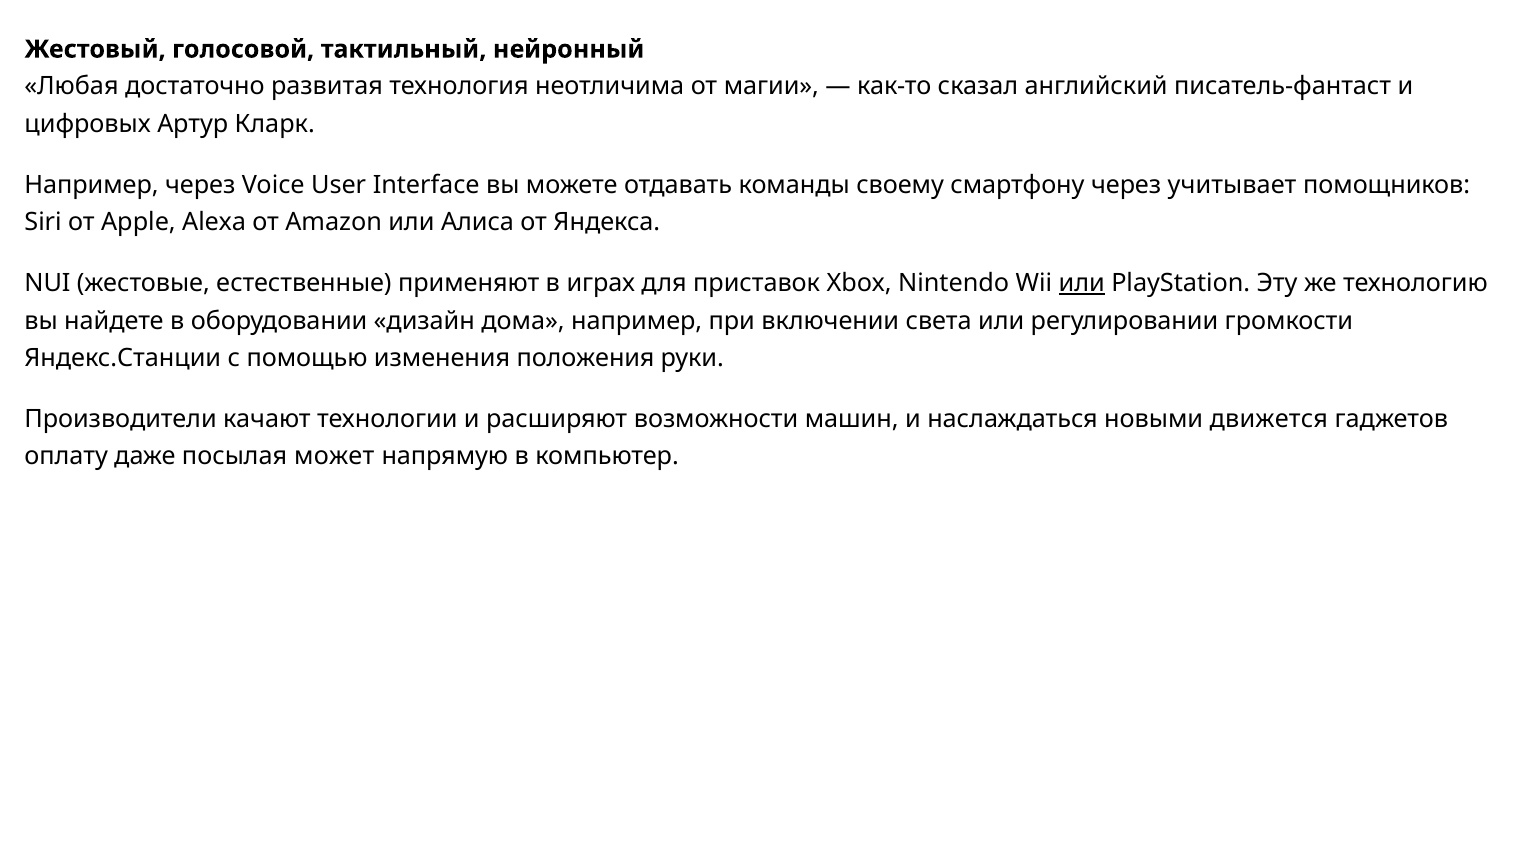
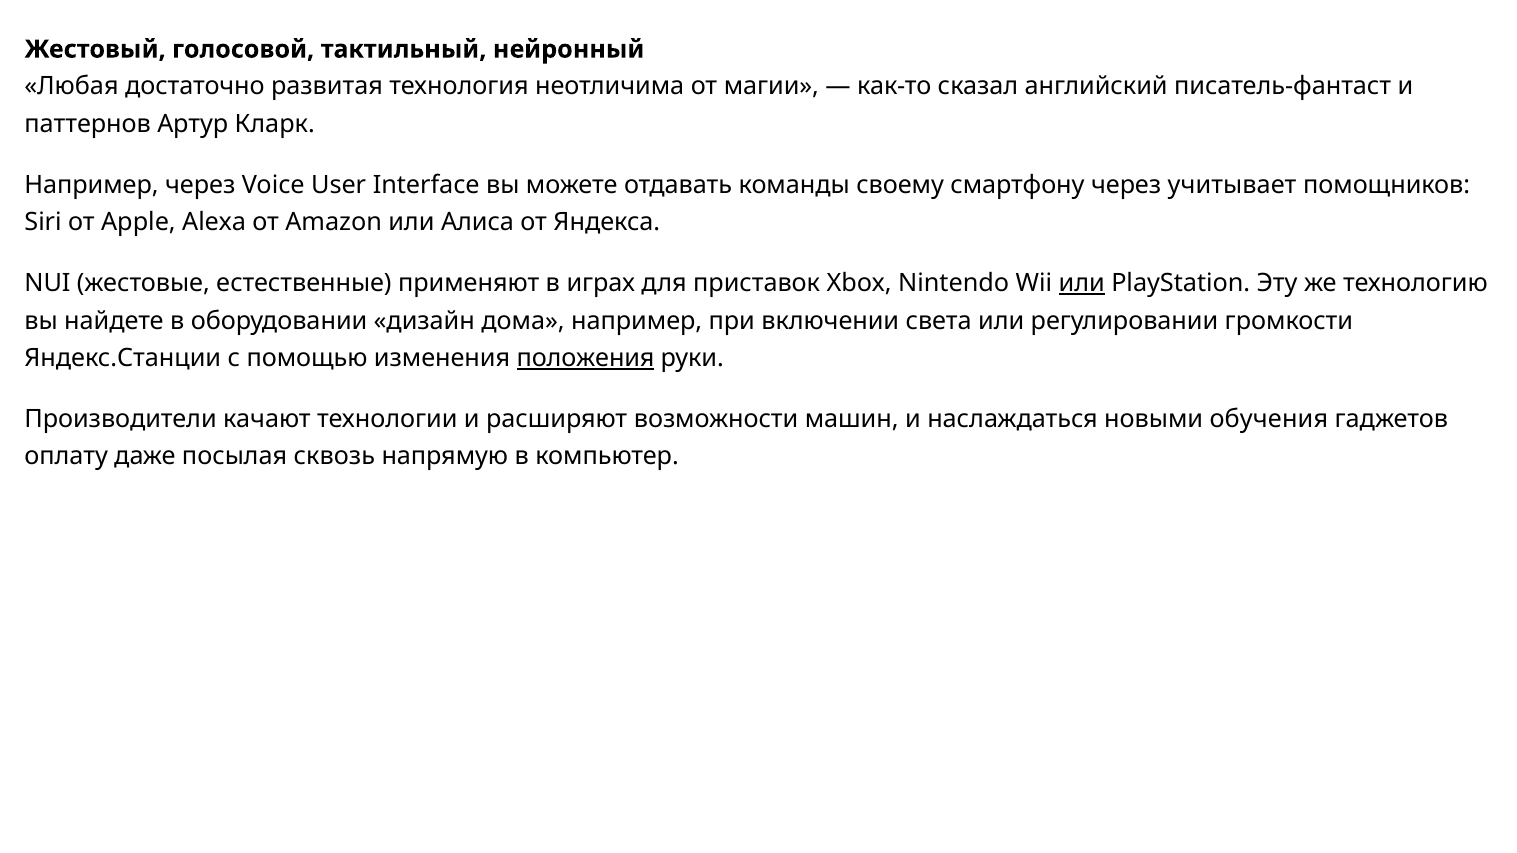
цифровых: цифровых -> паттернов (88, 124)
положения underline: none -> present (586, 358)
движется: движется -> обучения (1269, 419)
может: может -> сквозь (334, 457)
